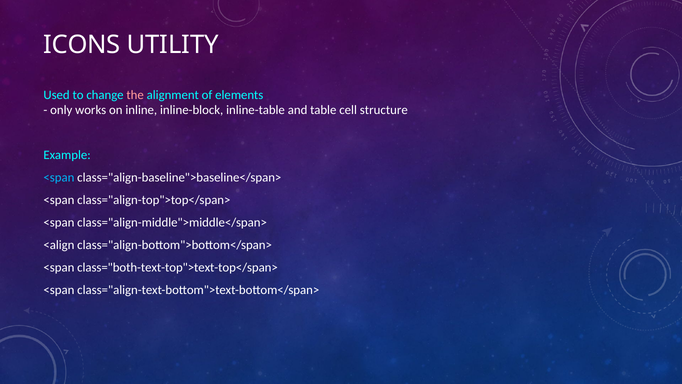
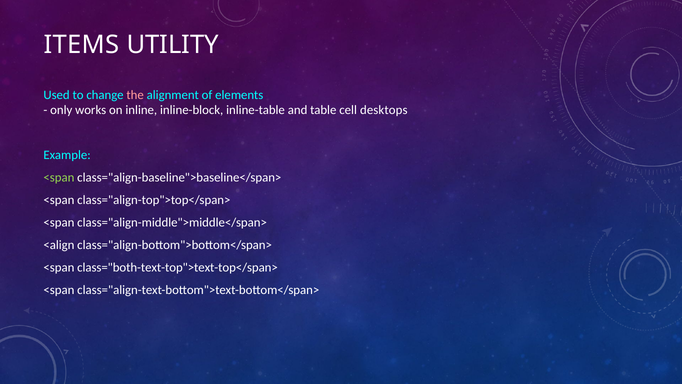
ICONS: ICONS -> ITEMS (82, 45)
structure: structure -> desktops (384, 110)
<span colour: light blue -> light green (59, 177)
